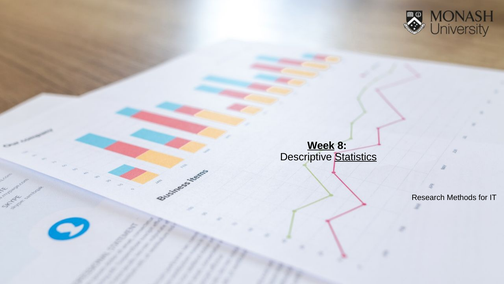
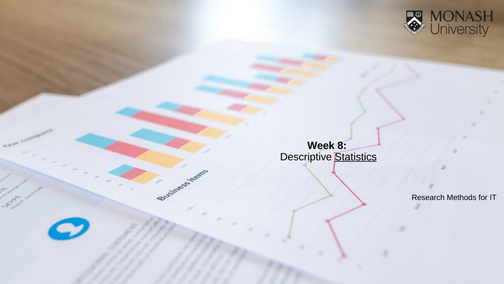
Week underline: present -> none (321, 145)
